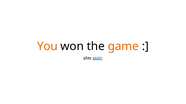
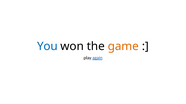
You colour: orange -> blue (47, 46)
